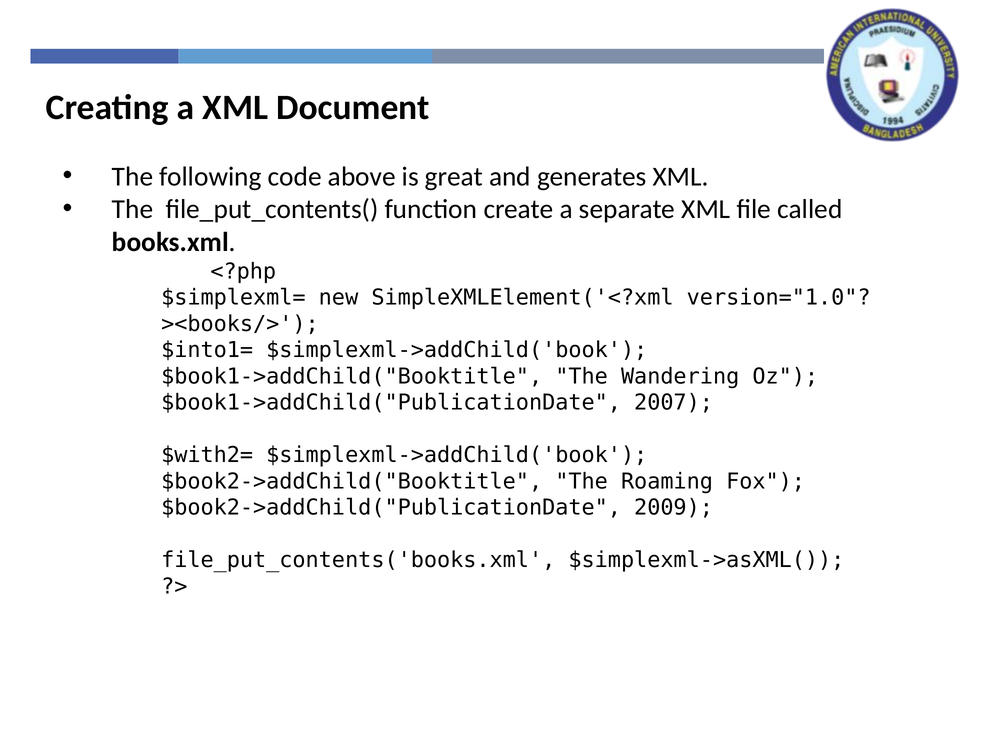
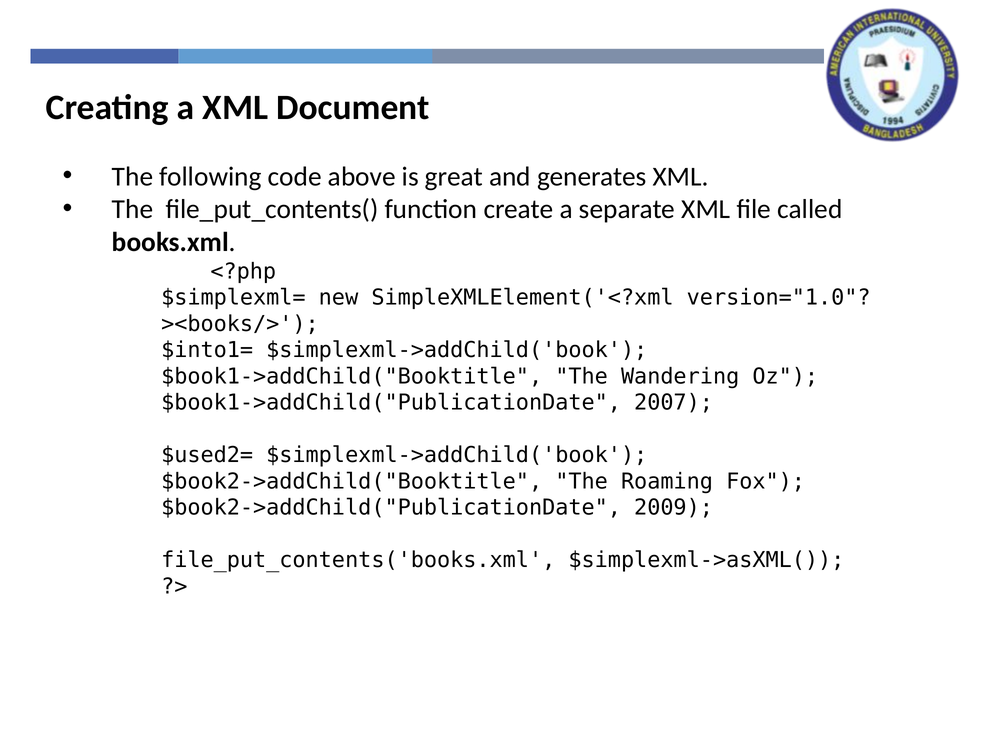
$with2=: $with2= -> $used2= (207, 455)
